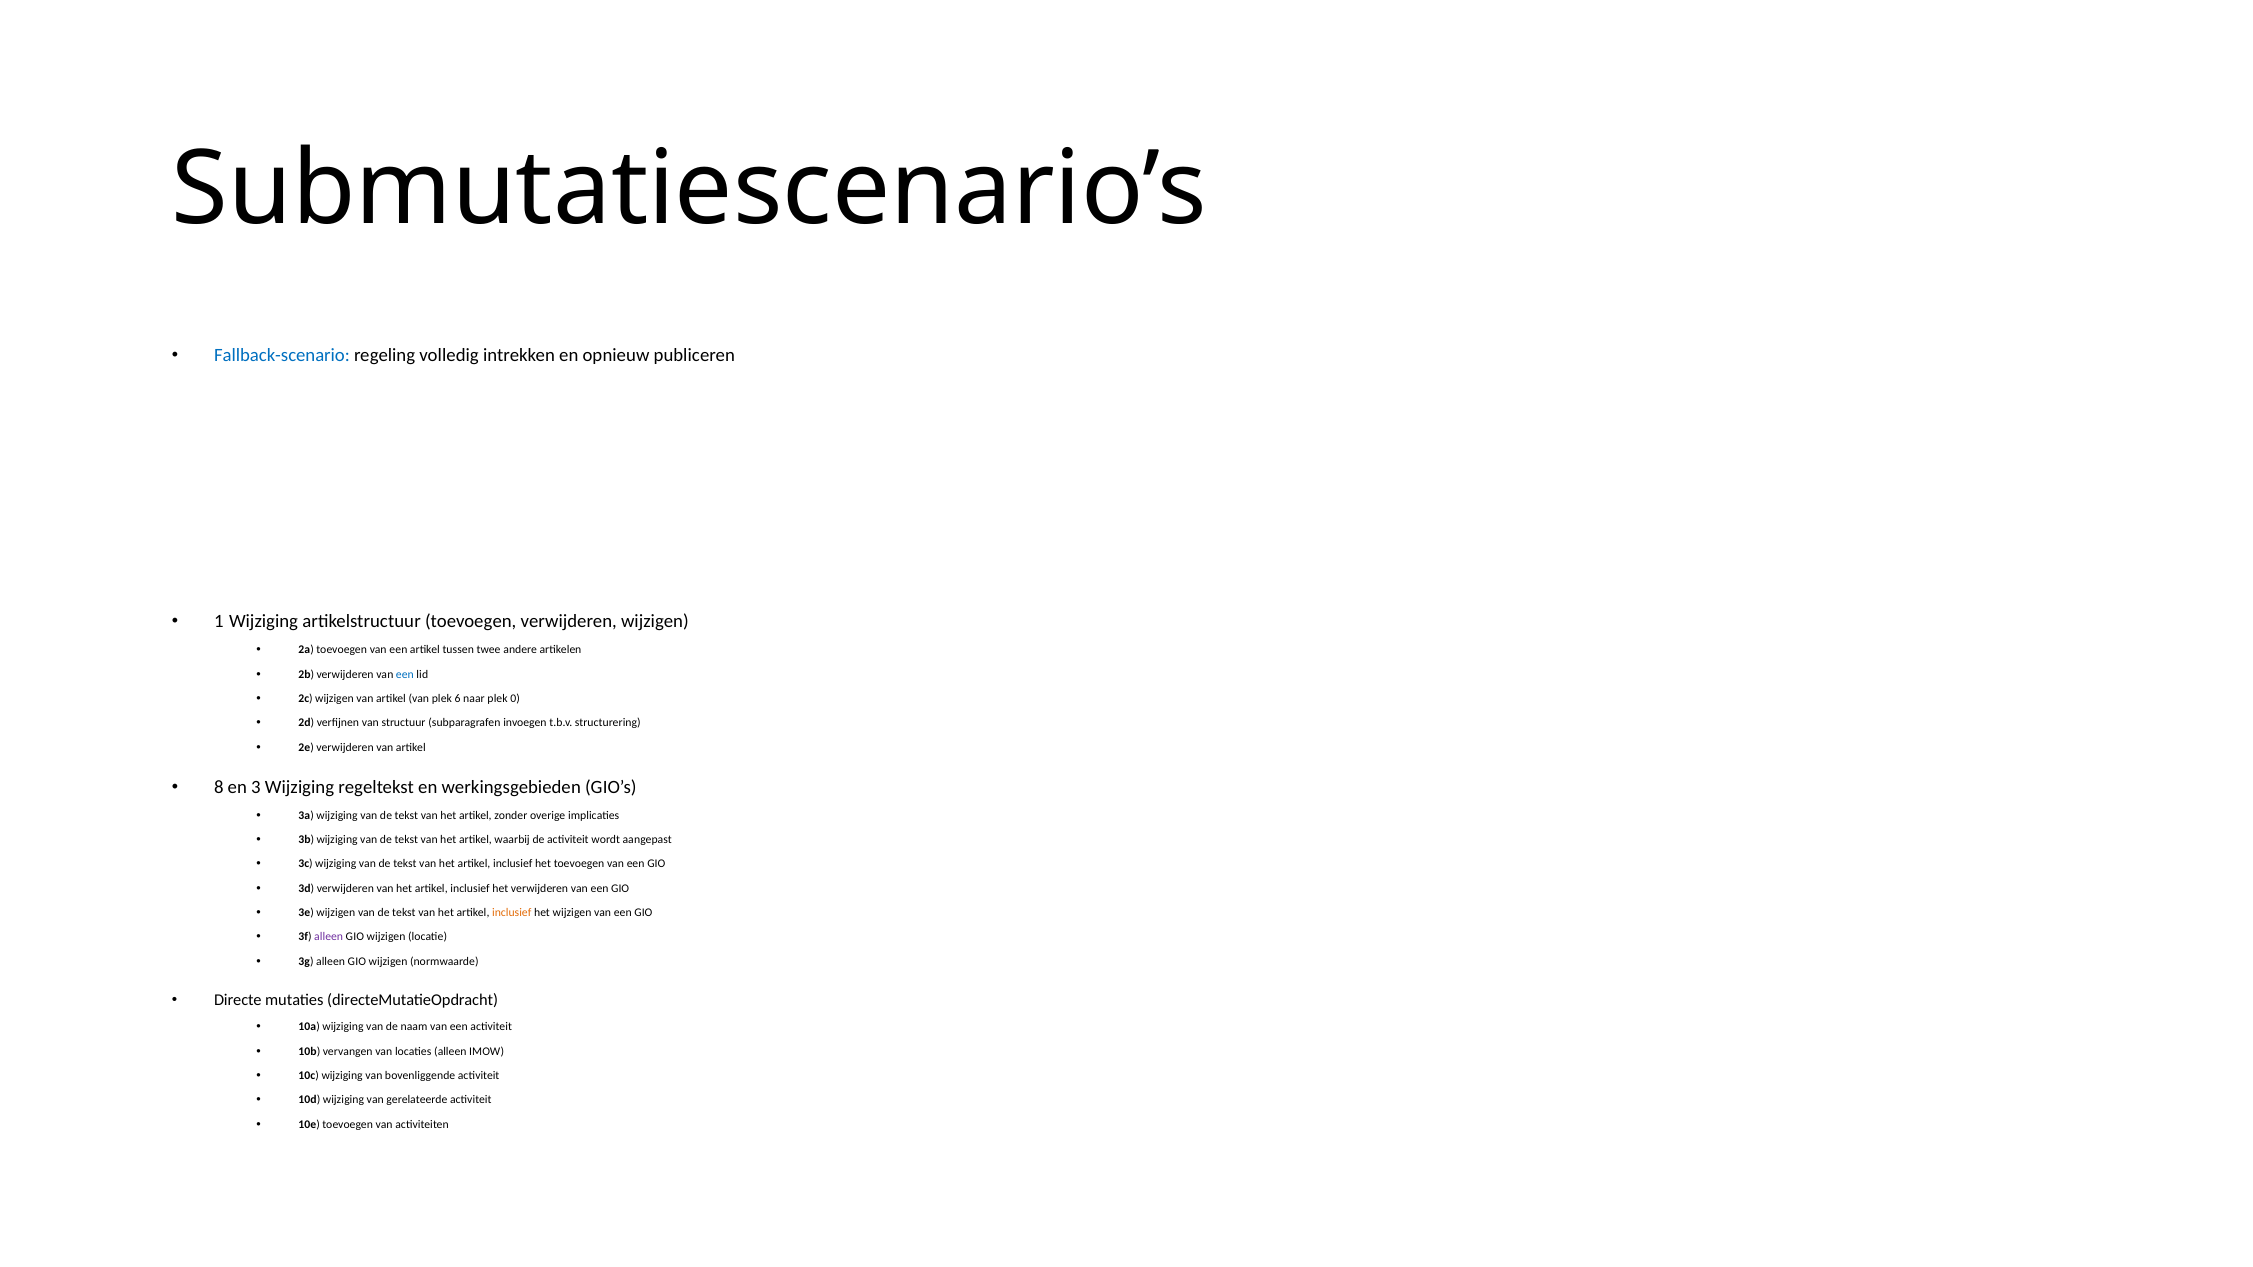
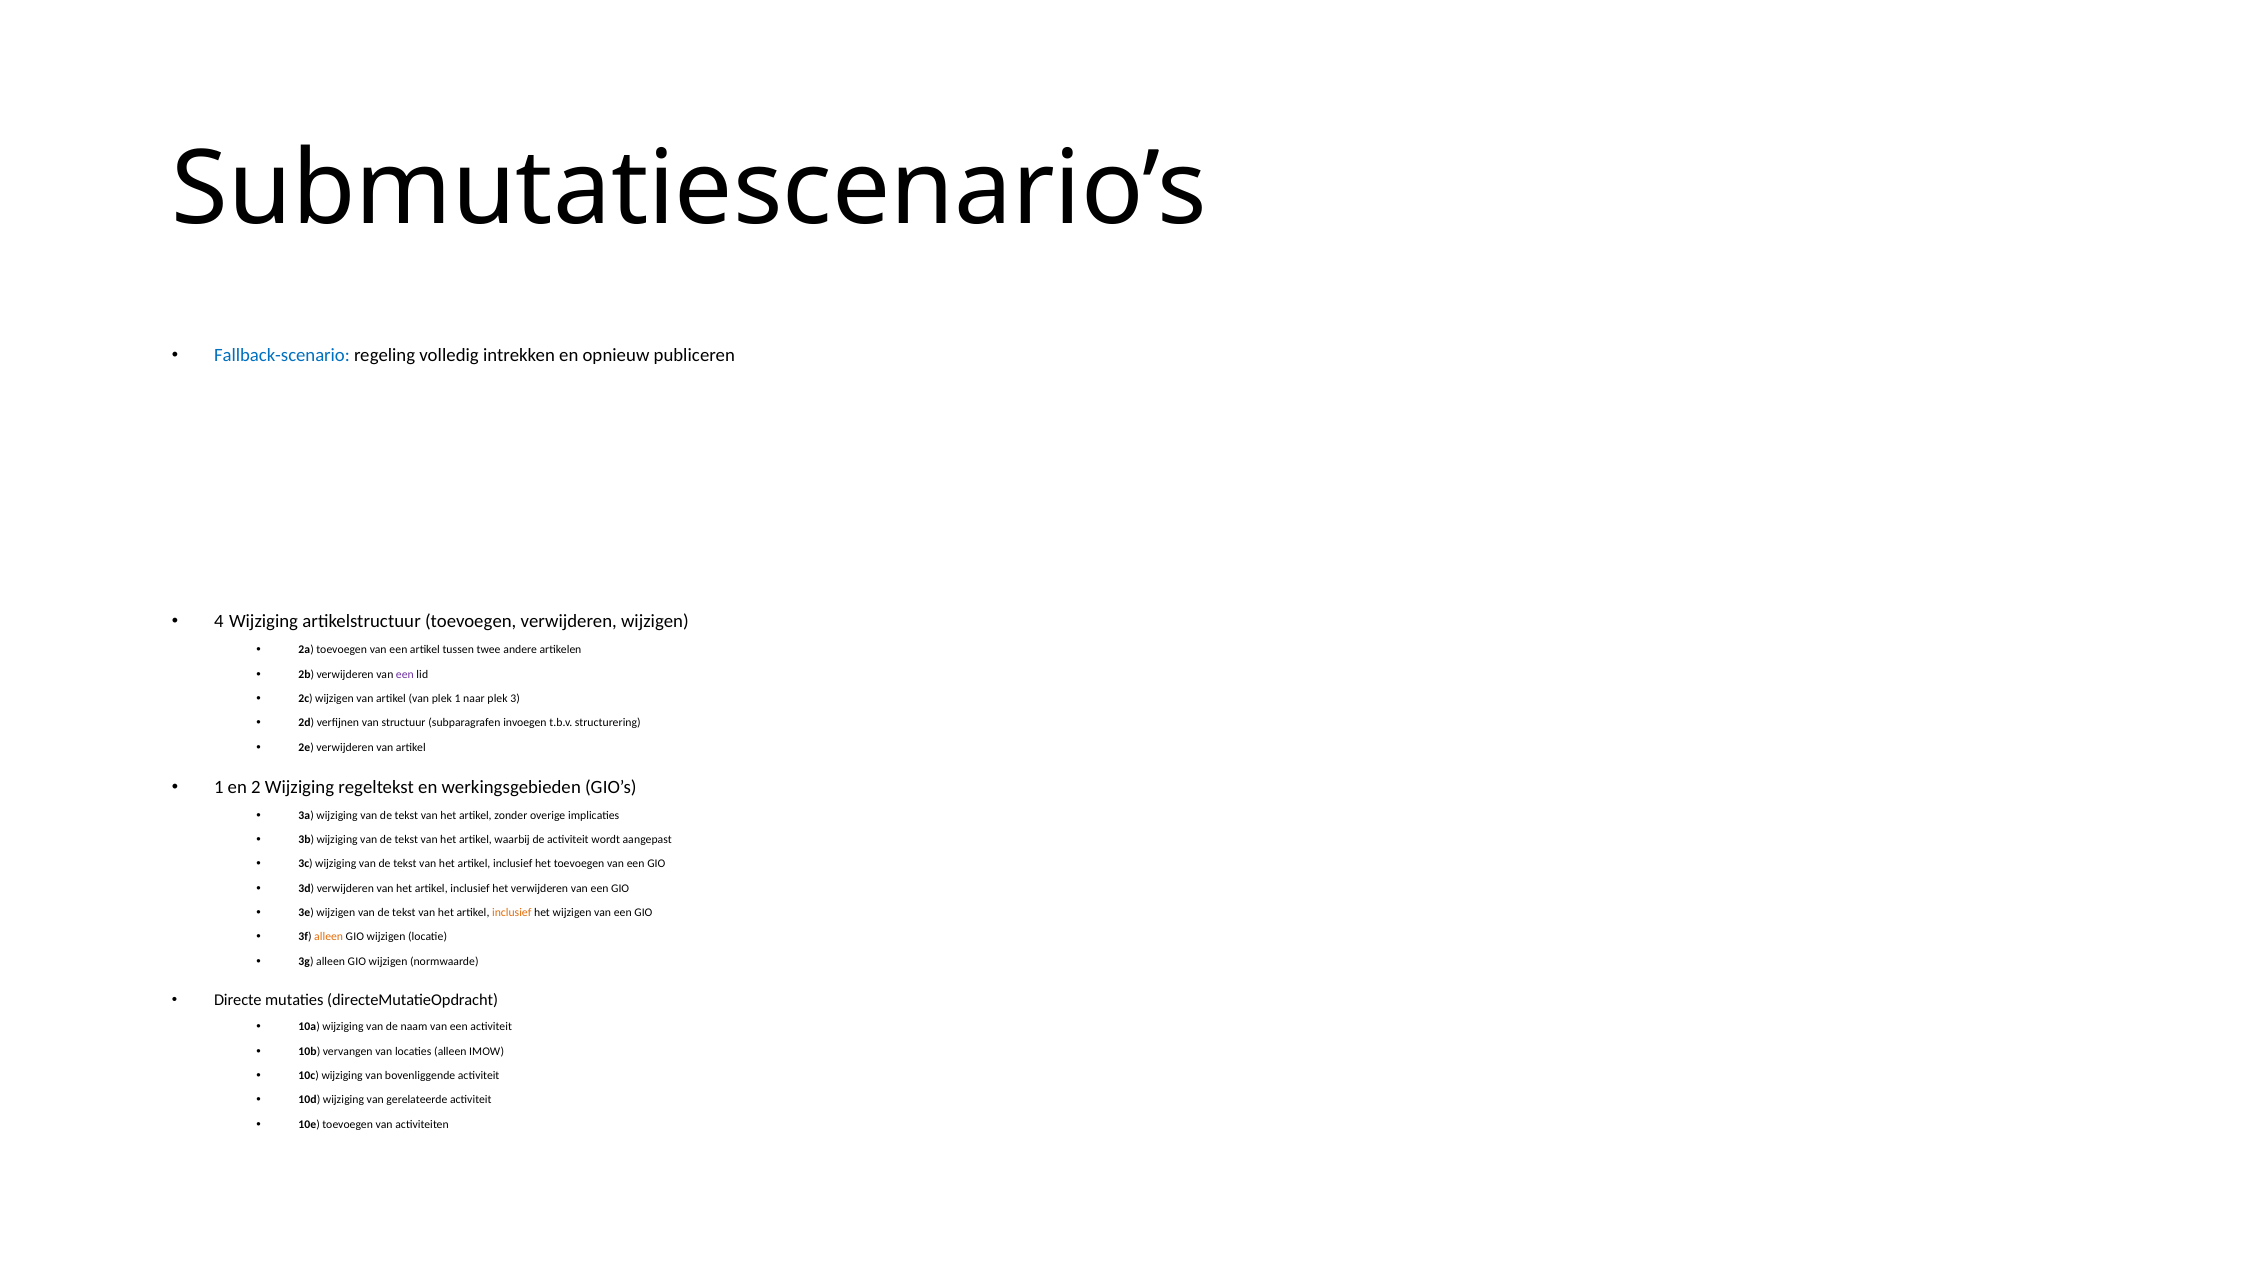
1: 1 -> 4 (219, 622)
een colour: blue -> purple (405, 674)
plek 6: 6 -> 1 (458, 699)
0: 0 -> 3 (515, 699)
8: 8 -> 1 (219, 787)
3: 3 -> 2 (256, 787)
alleen colour: purple -> orange (329, 937)
